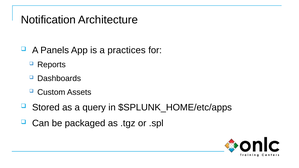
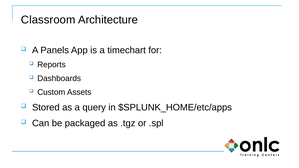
Notification: Notification -> Classroom (48, 20)
practices: practices -> timechart (127, 50)
